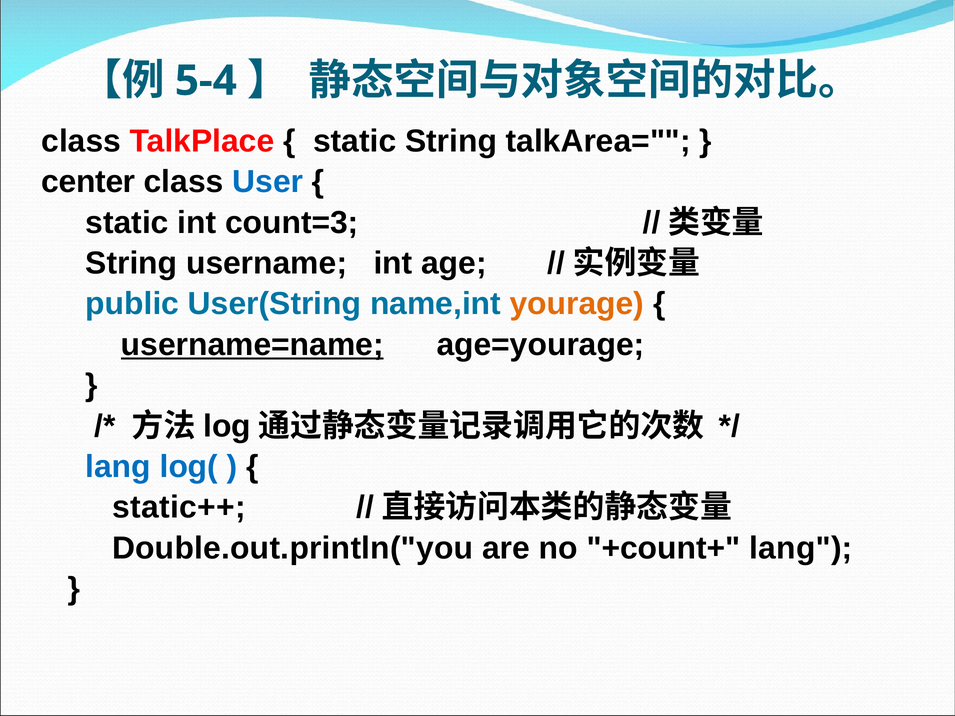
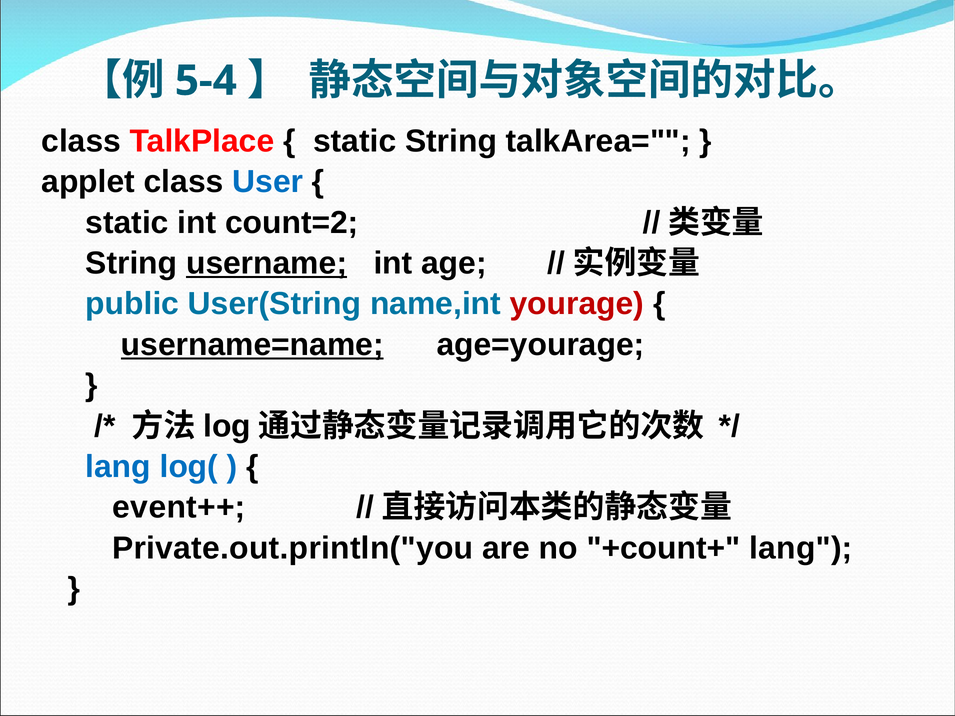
center: center -> applet (88, 182)
count=3: count=3 -> count=2 (292, 223)
username underline: none -> present (267, 263)
yourage colour: orange -> red (577, 304)
static++: static++ -> event++ (179, 508)
Double.out.println("you: Double.out.println("you -> Private.out.println("you (293, 548)
